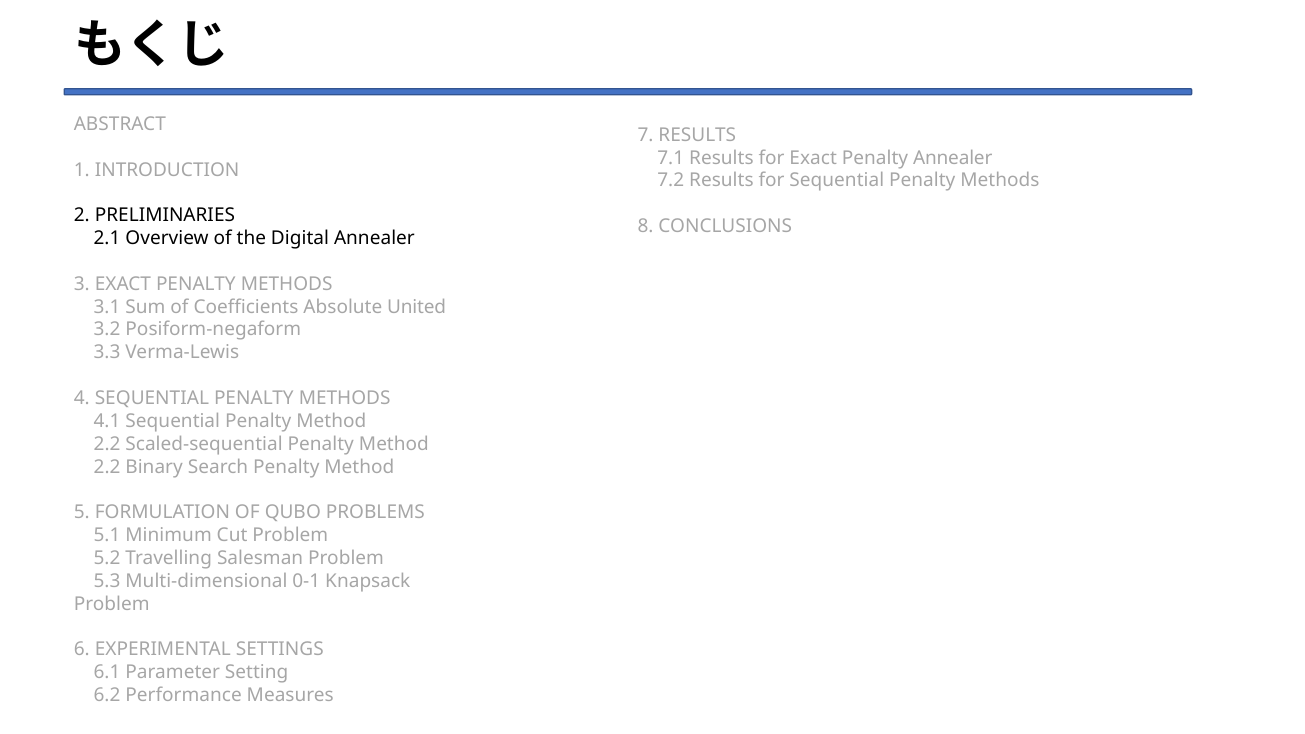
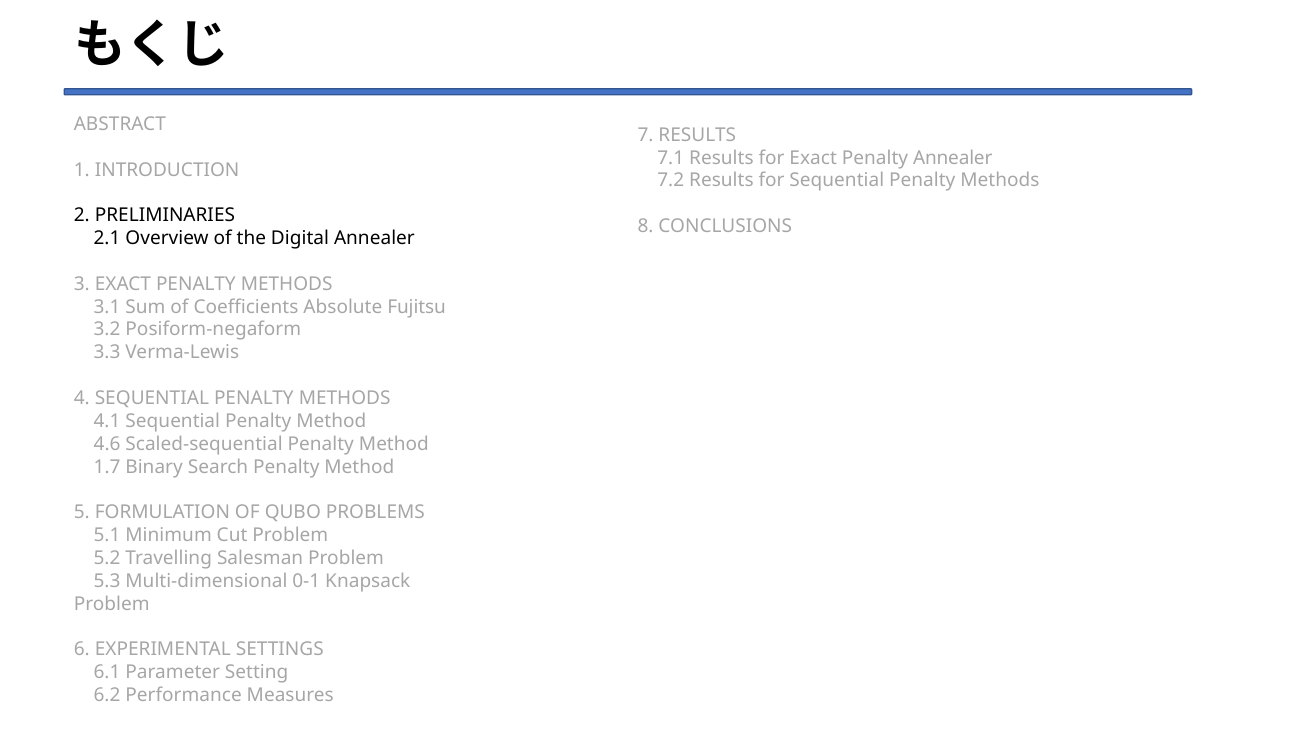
United: United -> Fujitsu (417, 307)
2.2: 2.2 -> 4.6 (107, 444)
2.2: 2.2 -> 1.7 (107, 467)
